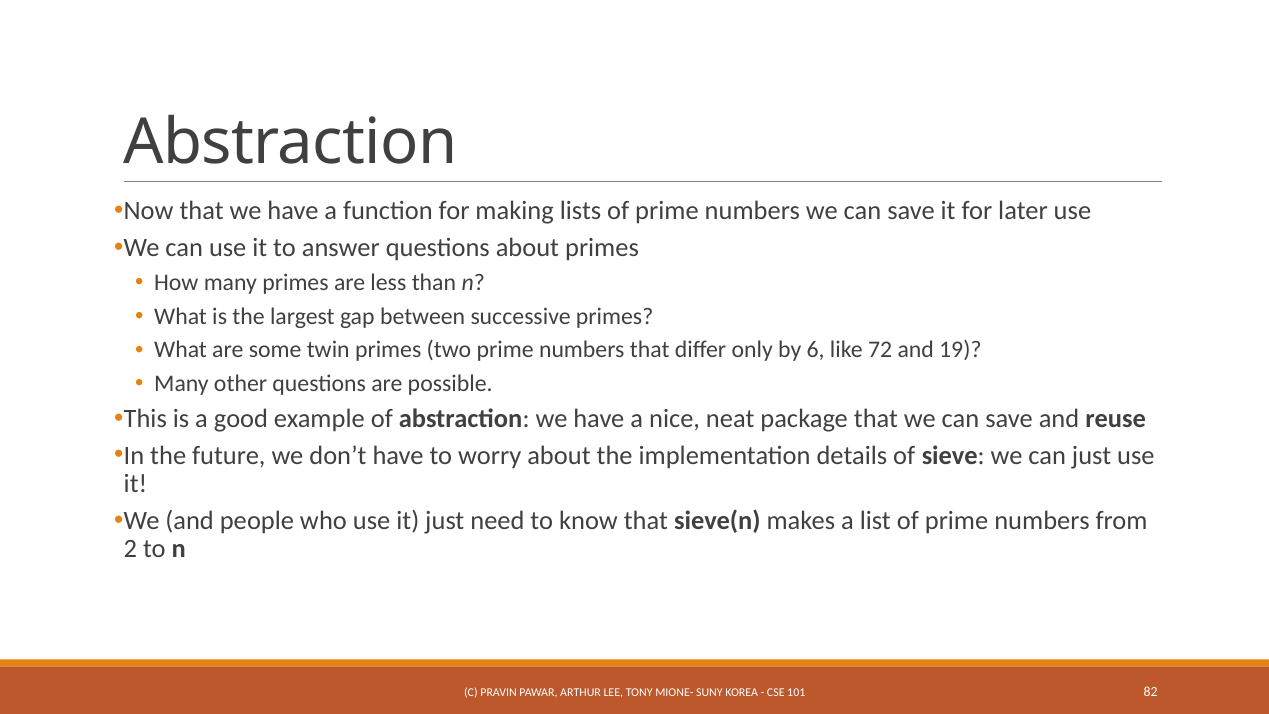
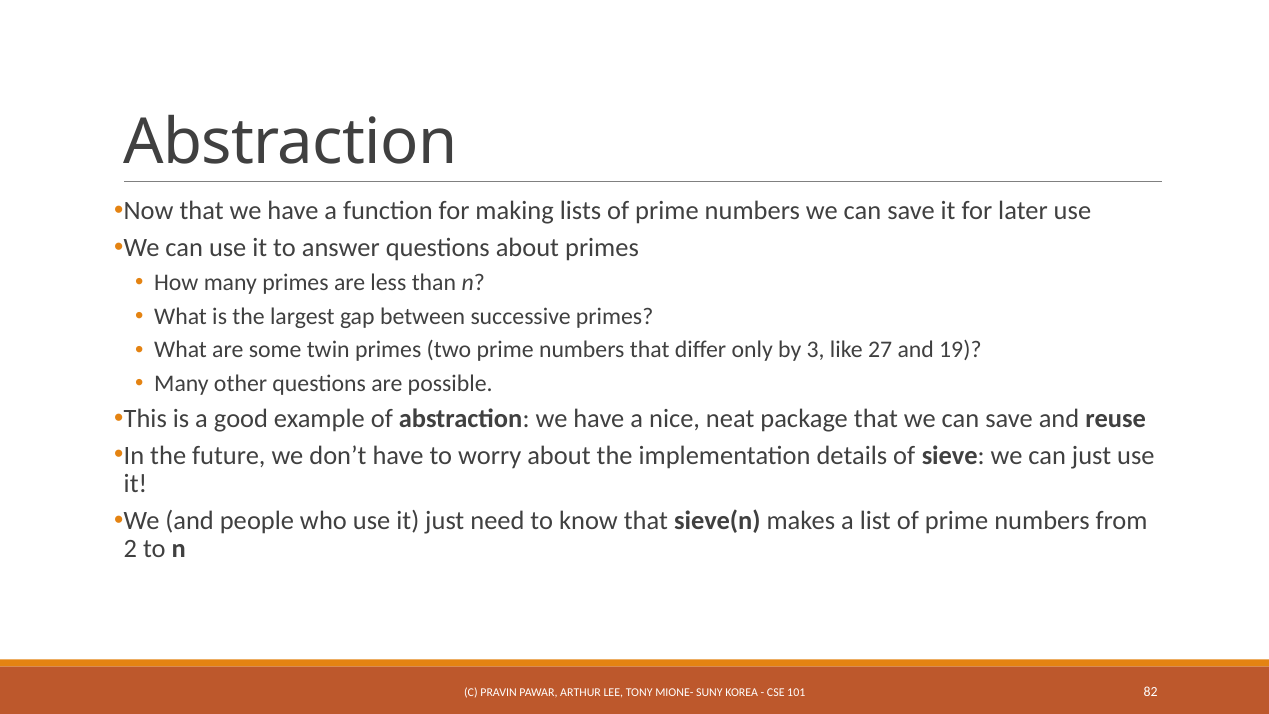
6: 6 -> 3 (816, 350)
72: 72 -> 27 (880, 350)
